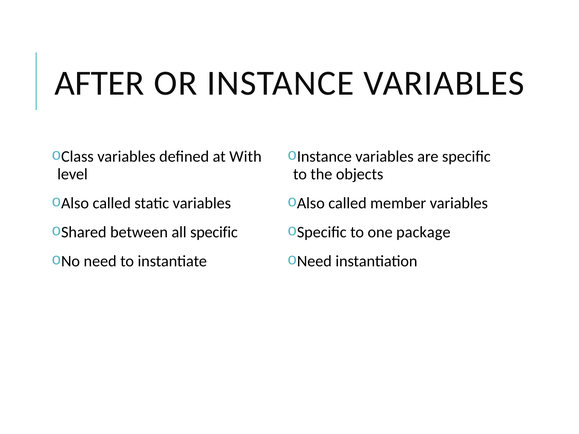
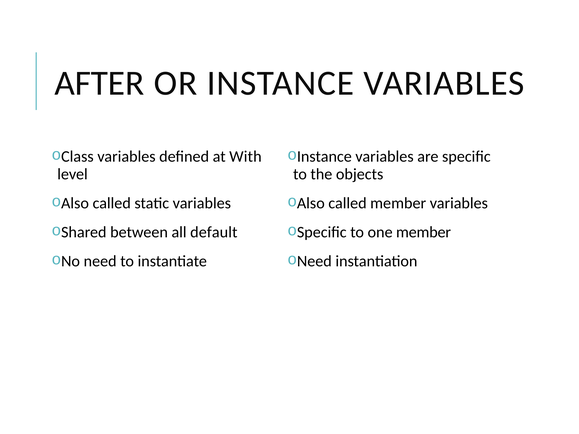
all specific: specific -> default (214, 232)
one package: package -> member (424, 232)
